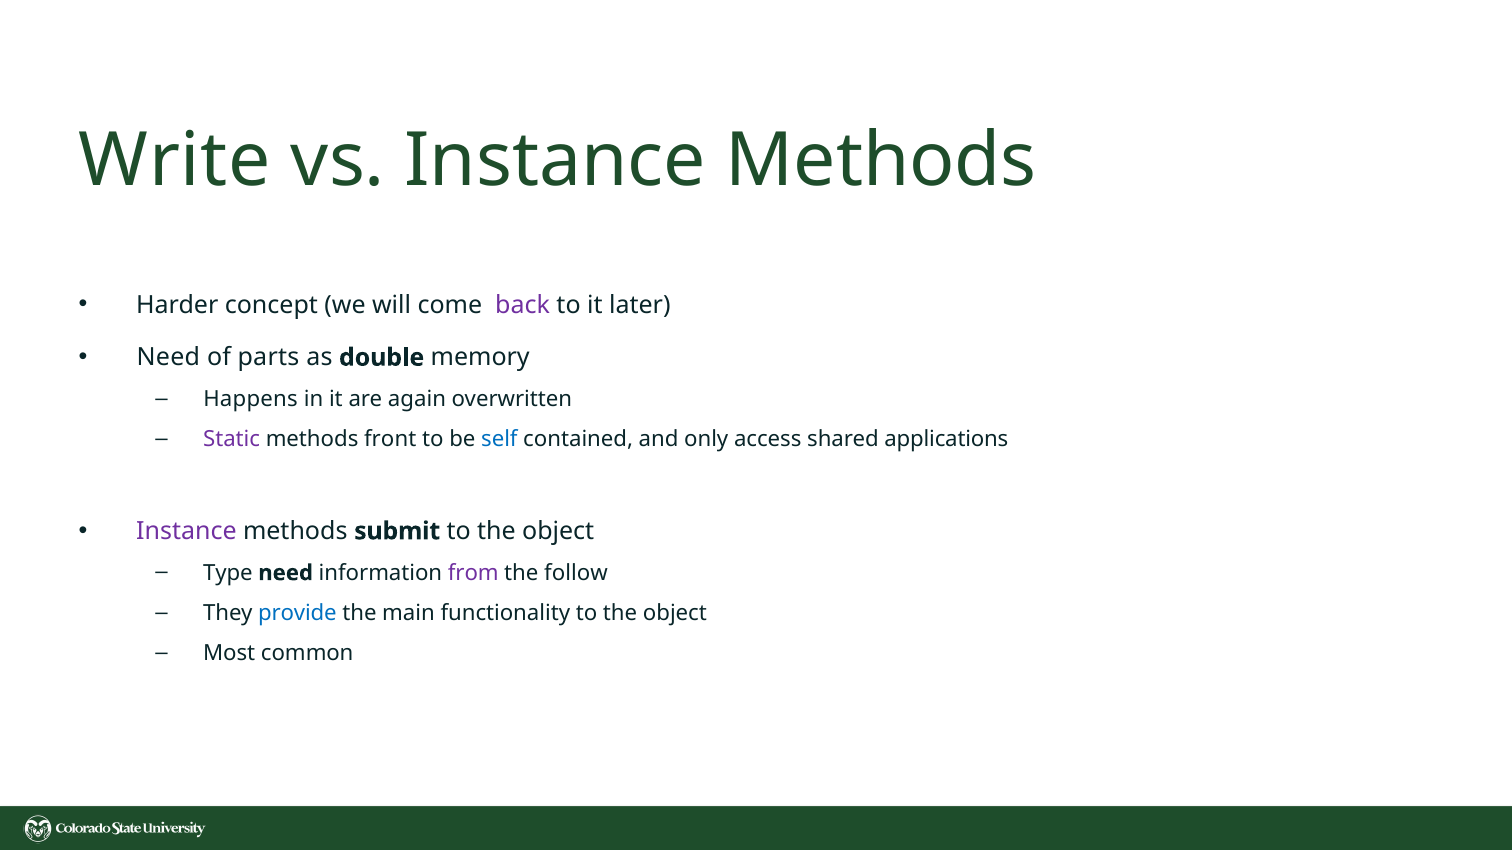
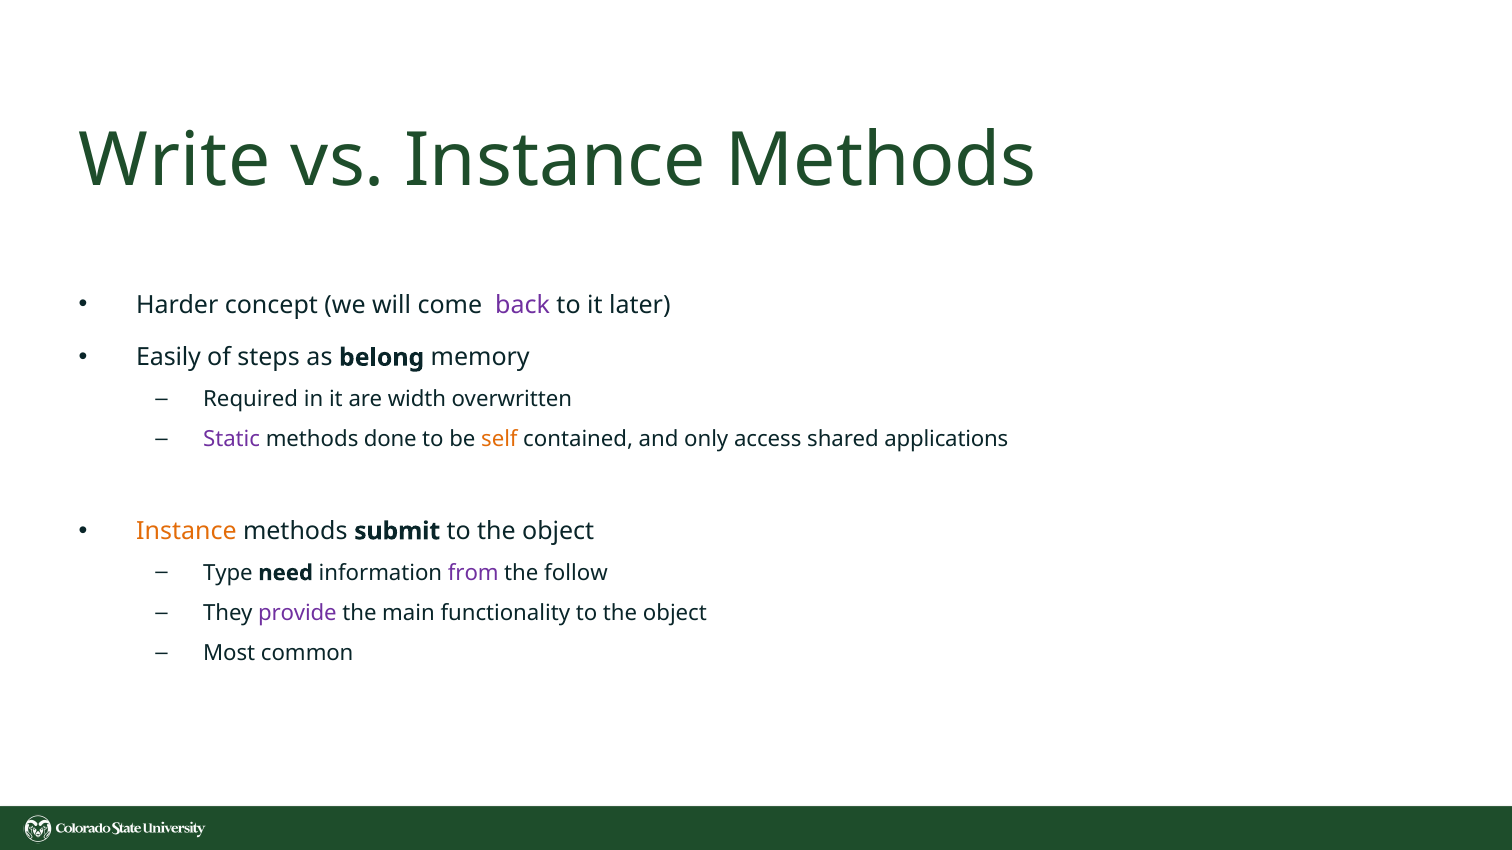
Need: Need -> Easily (169, 358)
parts: parts -> steps (269, 358)
double: double -> belong (382, 358)
Happens: Happens -> Required (251, 400)
again: again -> width (417, 400)
front: front -> done (390, 440)
self colour: blue -> orange (499, 440)
Instance colour: purple -> orange (186, 531)
provide colour: blue -> purple (297, 614)
